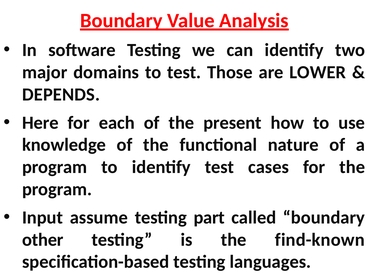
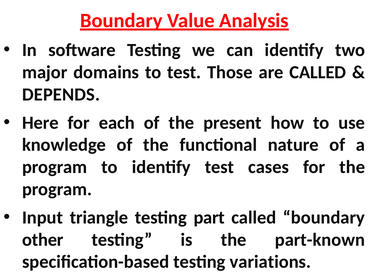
are LOWER: LOWER -> CALLED (318, 72)
assume: assume -> triangle (99, 217)
find-known: find-known -> part-known (320, 239)
languages: languages -> variations (270, 262)
